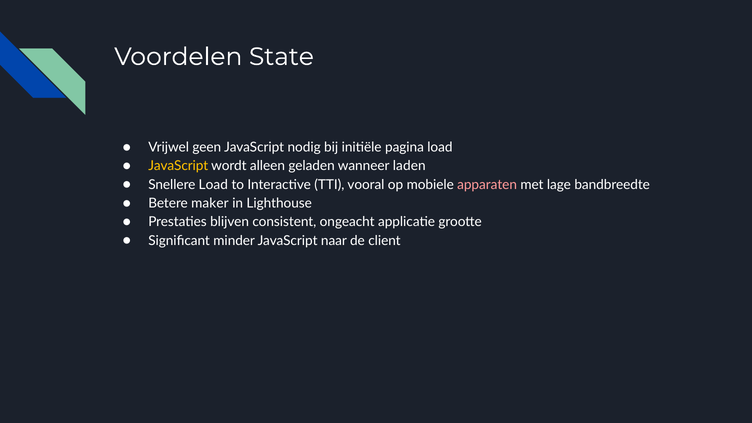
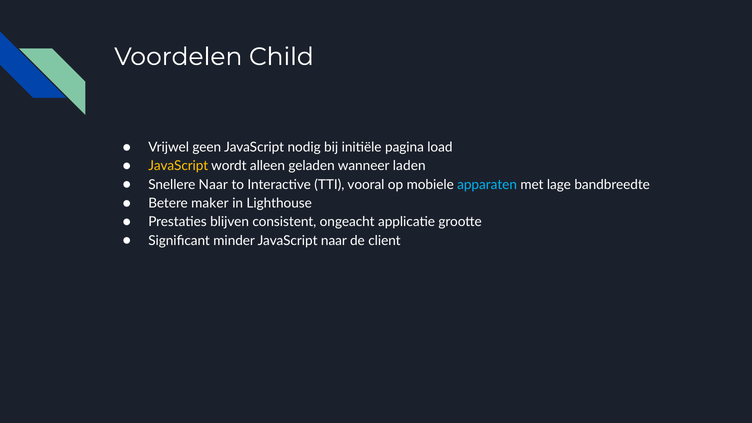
State: State -> Child (281, 57)
Snellere Load: Load -> Naar (213, 185)
apparaten colour: pink -> light blue (487, 185)
